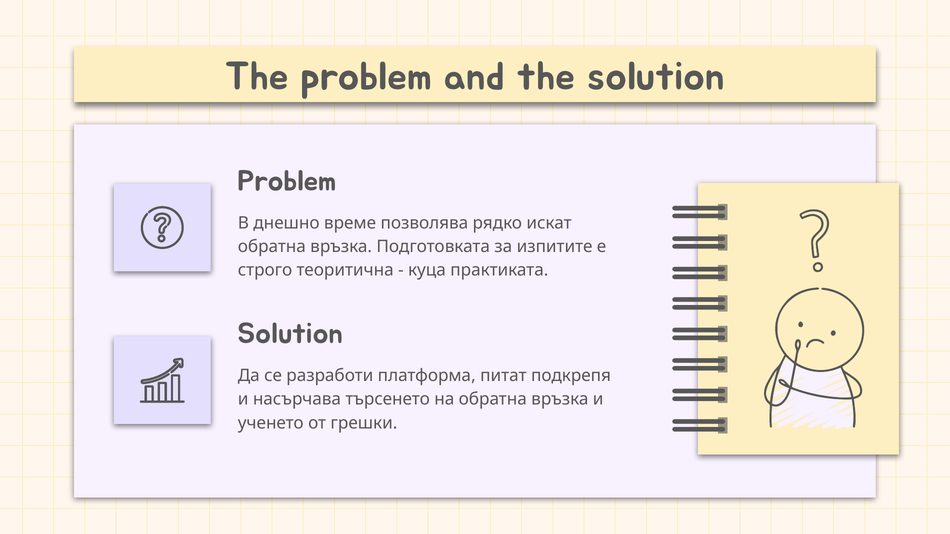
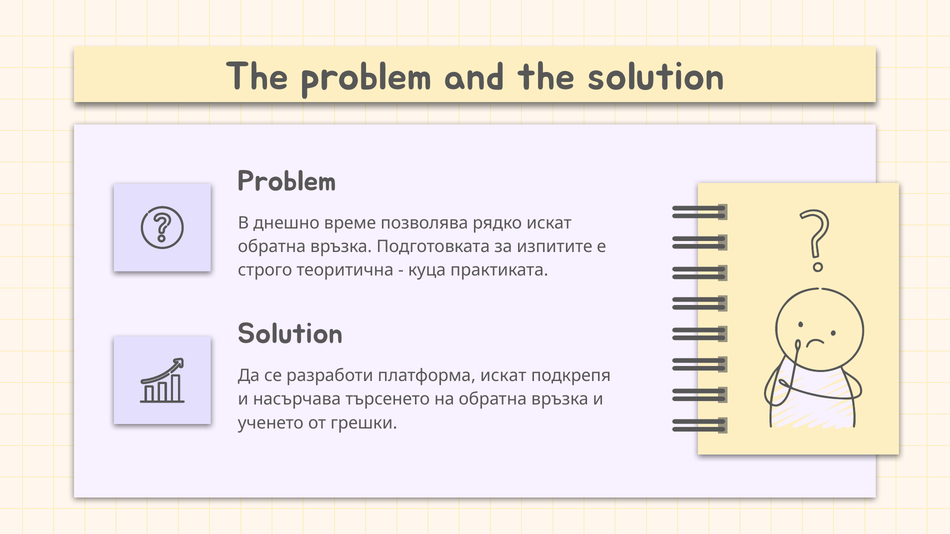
платформа питат: питат -> искат (503, 376)
